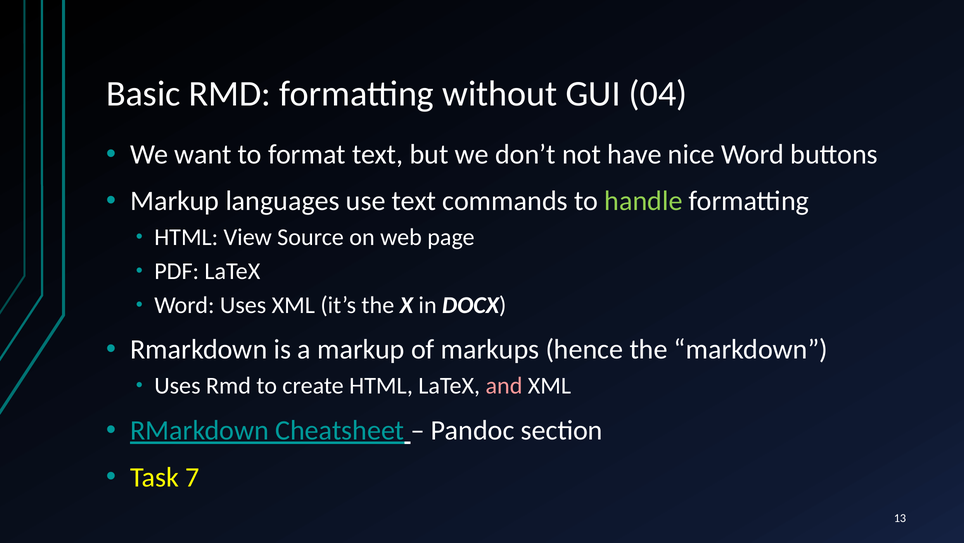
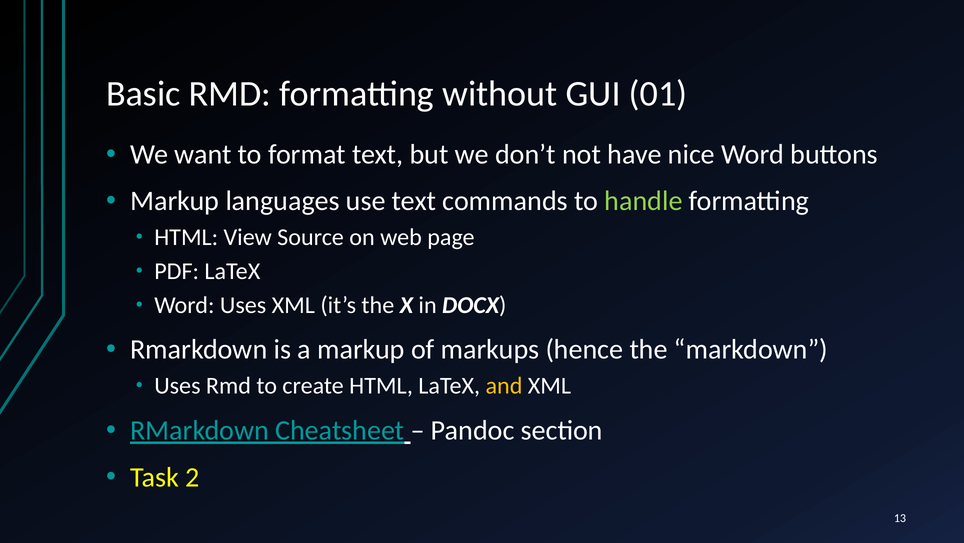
04: 04 -> 01 (658, 94)
and colour: pink -> yellow (504, 386)
7: 7 -> 2 (192, 477)
